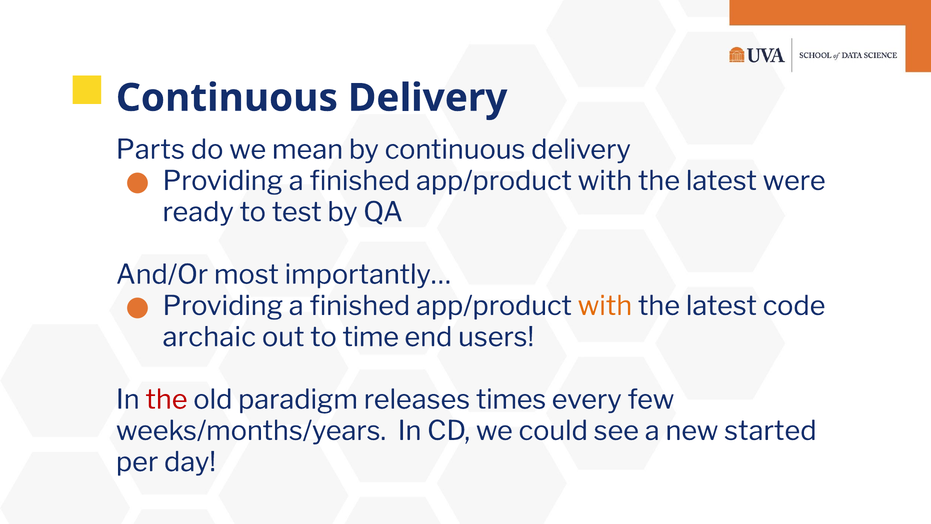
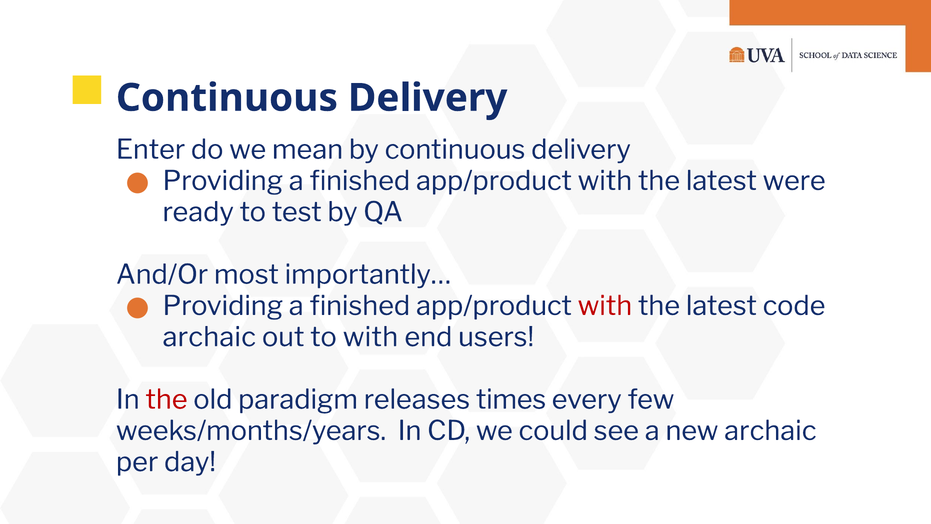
Parts: Parts -> Enter (151, 150)
with colour: orange -> red (605, 306)
to time: time -> with (370, 337)
new started: started -> archaic (770, 431)
